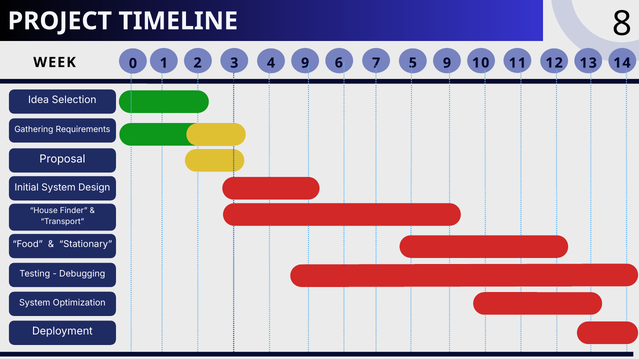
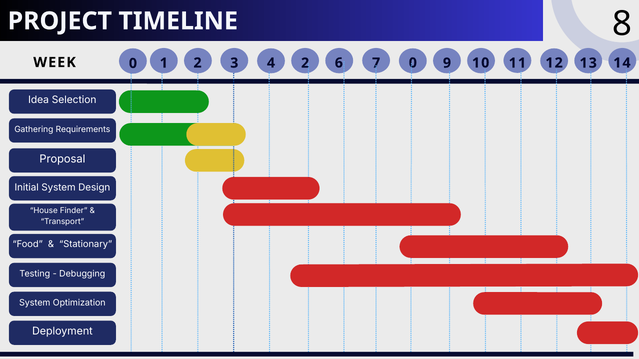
4 9: 9 -> 2 (305, 63)
7 5: 5 -> 0 (413, 63)
